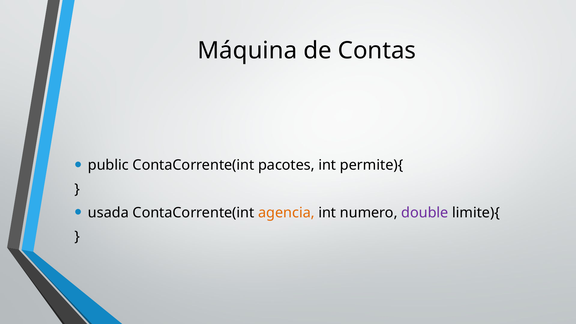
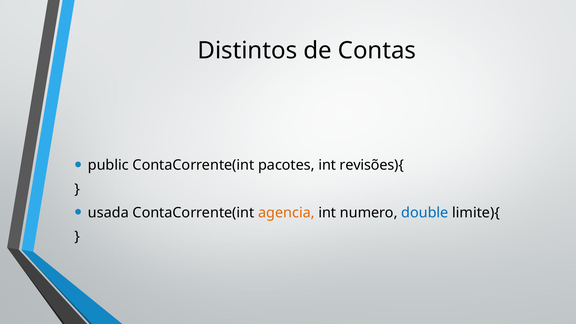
Máquina: Máquina -> Distintos (247, 51)
permite){: permite){ -> revisões){ (372, 165)
double colour: purple -> blue (425, 213)
